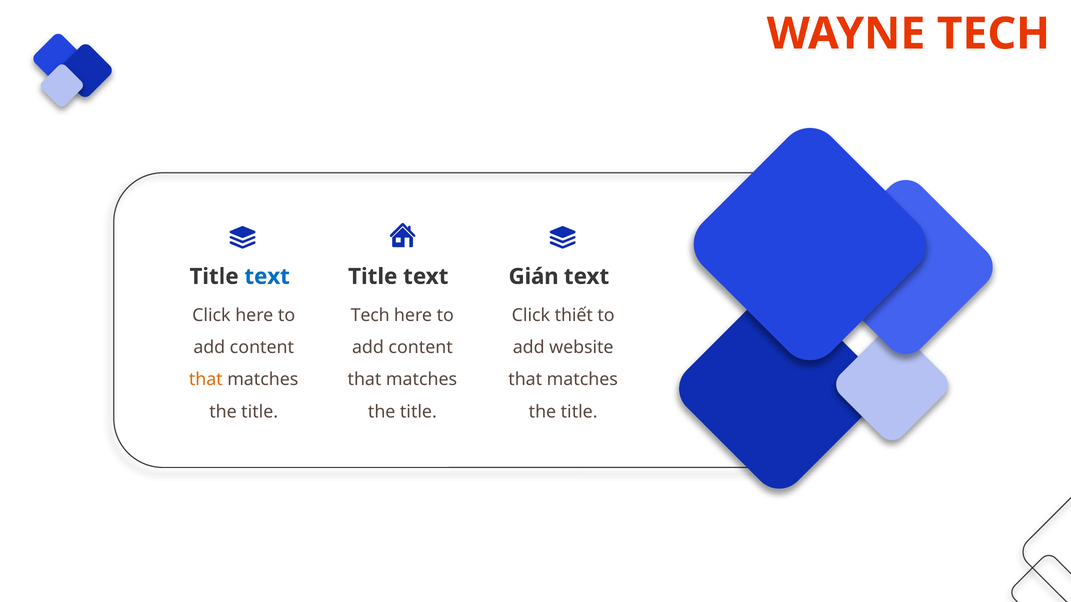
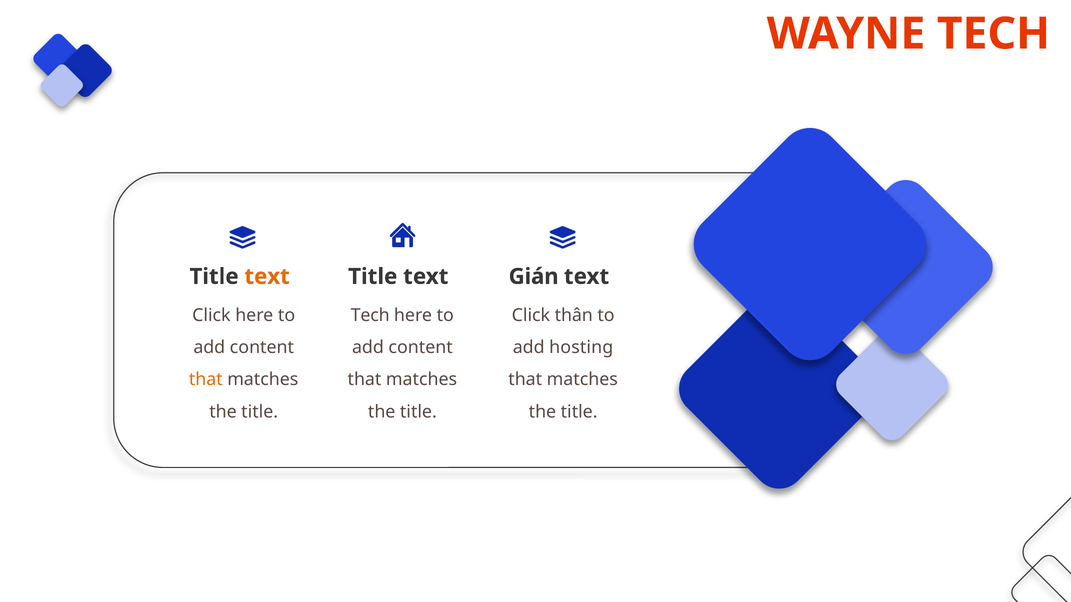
text colour: blue -> orange (267, 277)
thiết: thiết -> thân (574, 316)
website: website -> hosting (581, 348)
